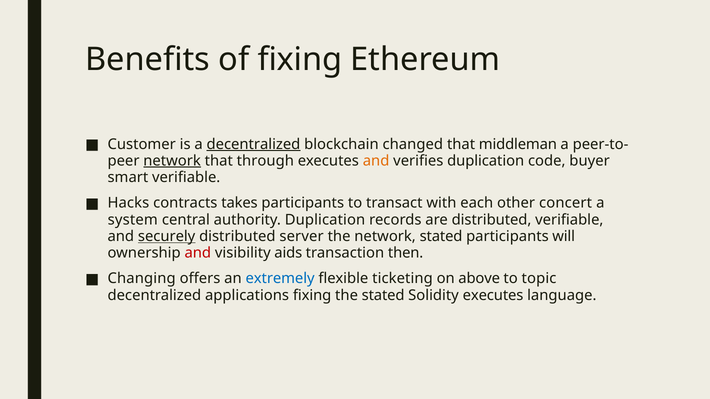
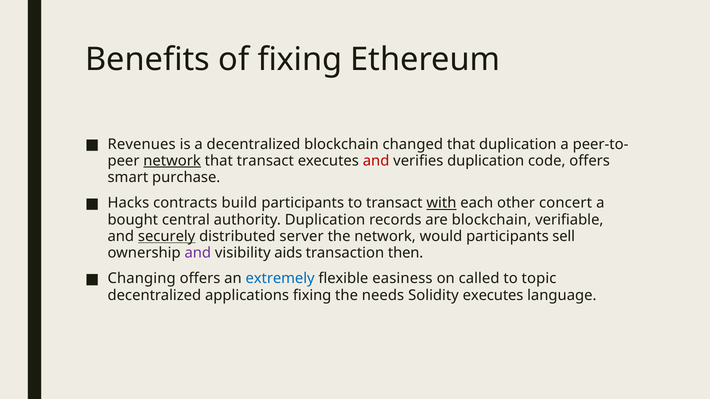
Customer: Customer -> Revenues (142, 144)
decentralized underline: present -> none (253, 144)
that middleman: middleman -> duplication (518, 144)
that through: through -> transact (265, 161)
and colour: orange -> red (376, 161)
code buyer: buyer -> offers (590, 161)
smart verifiable: verifiable -> purchase (186, 178)
takes: takes -> build (239, 203)
with underline: none -> present (441, 203)
system: system -> bought (133, 220)
are distributed: distributed -> blockchain (491, 220)
network stated: stated -> would (441, 237)
will: will -> sell (564, 237)
and colour: red -> purple (198, 253)
ticketing: ticketing -> easiness (402, 279)
above: above -> called (479, 279)
the stated: stated -> needs (383, 296)
